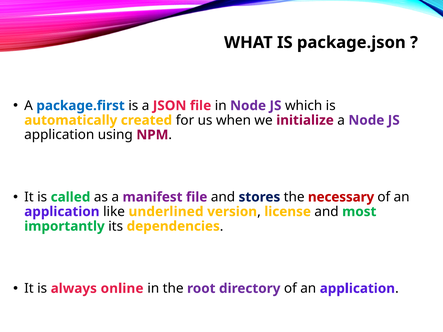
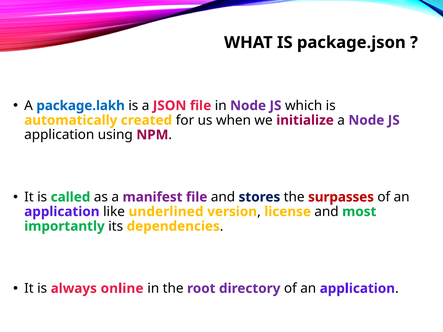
package.first: package.first -> package.lakh (81, 106)
necessary: necessary -> surpasses (341, 197)
